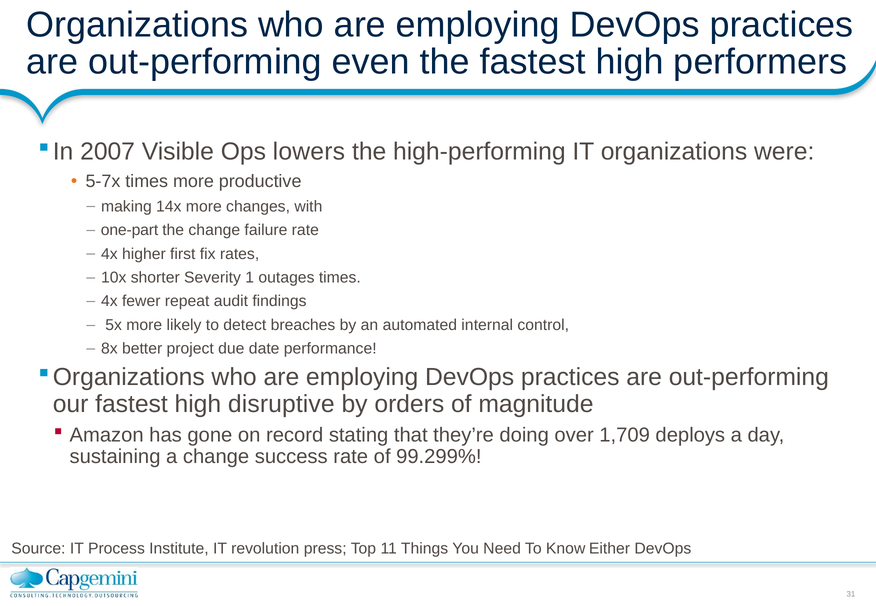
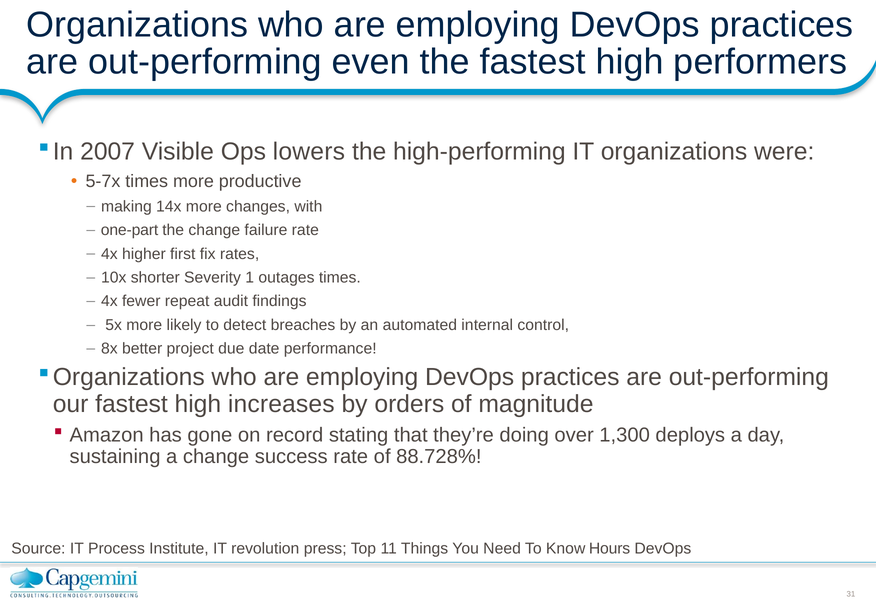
disruptive: disruptive -> increases (281, 404)
1,709: 1,709 -> 1,300 (625, 435)
99.299%: 99.299% -> 88.728% (439, 457)
Either: Either -> Hours (610, 549)
